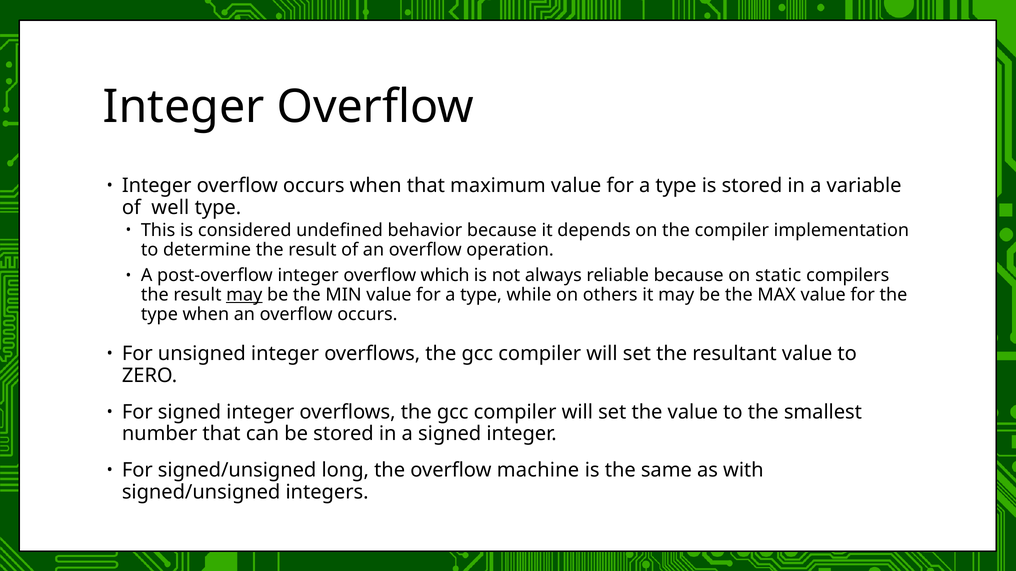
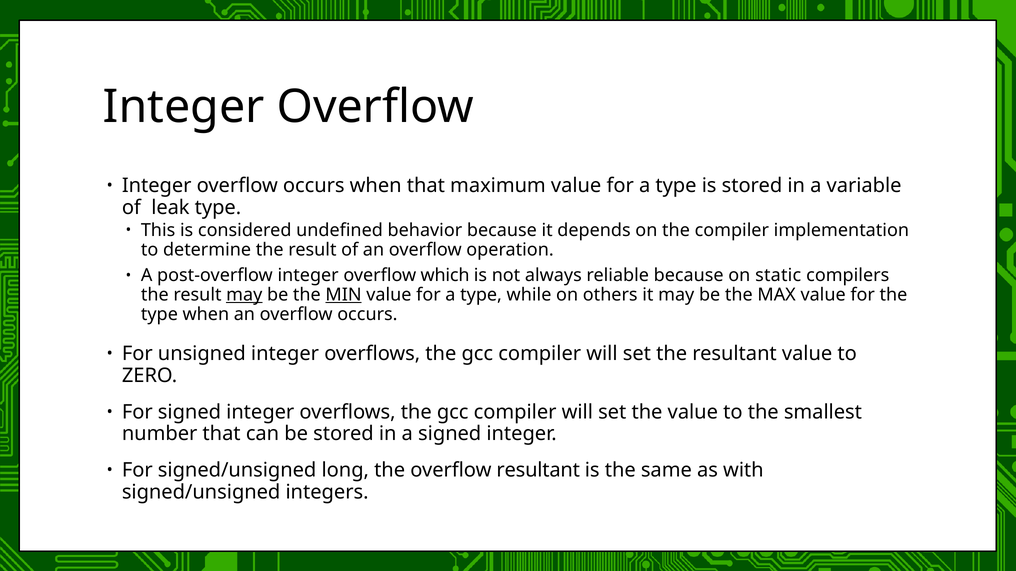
well: well -> leak (170, 208)
MIN underline: none -> present (344, 295)
overflow machine: machine -> resultant (538, 471)
